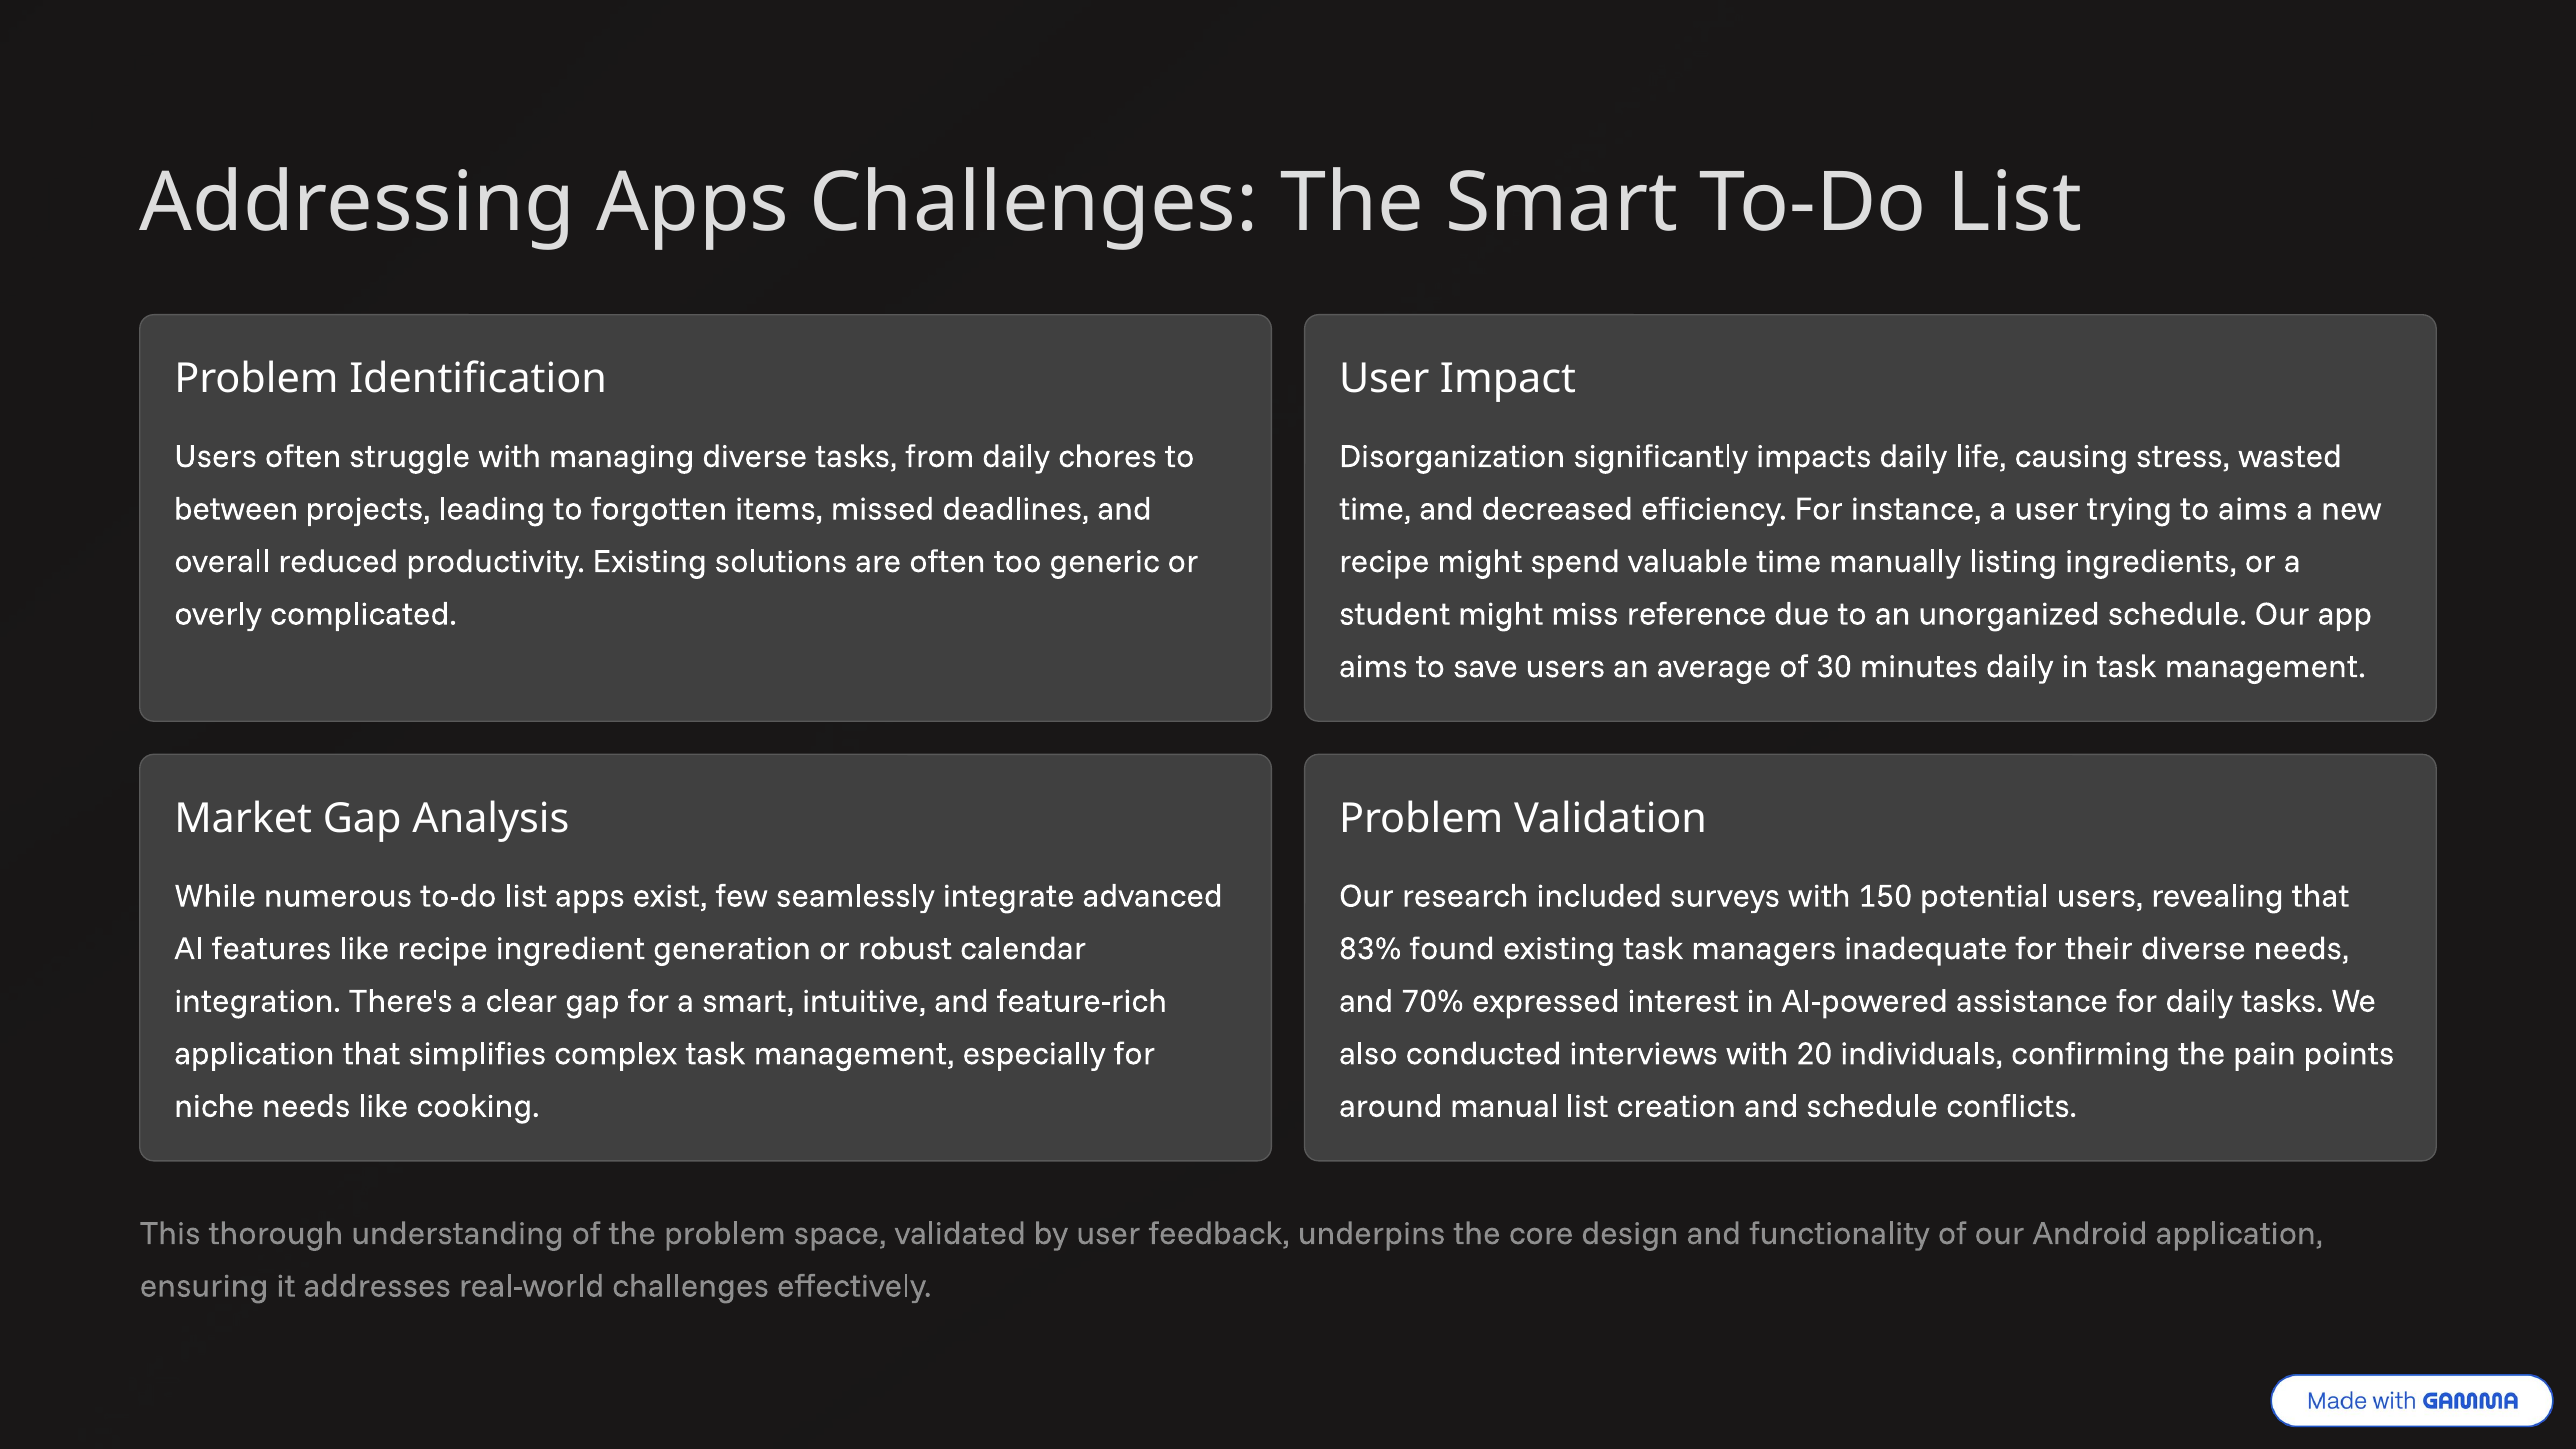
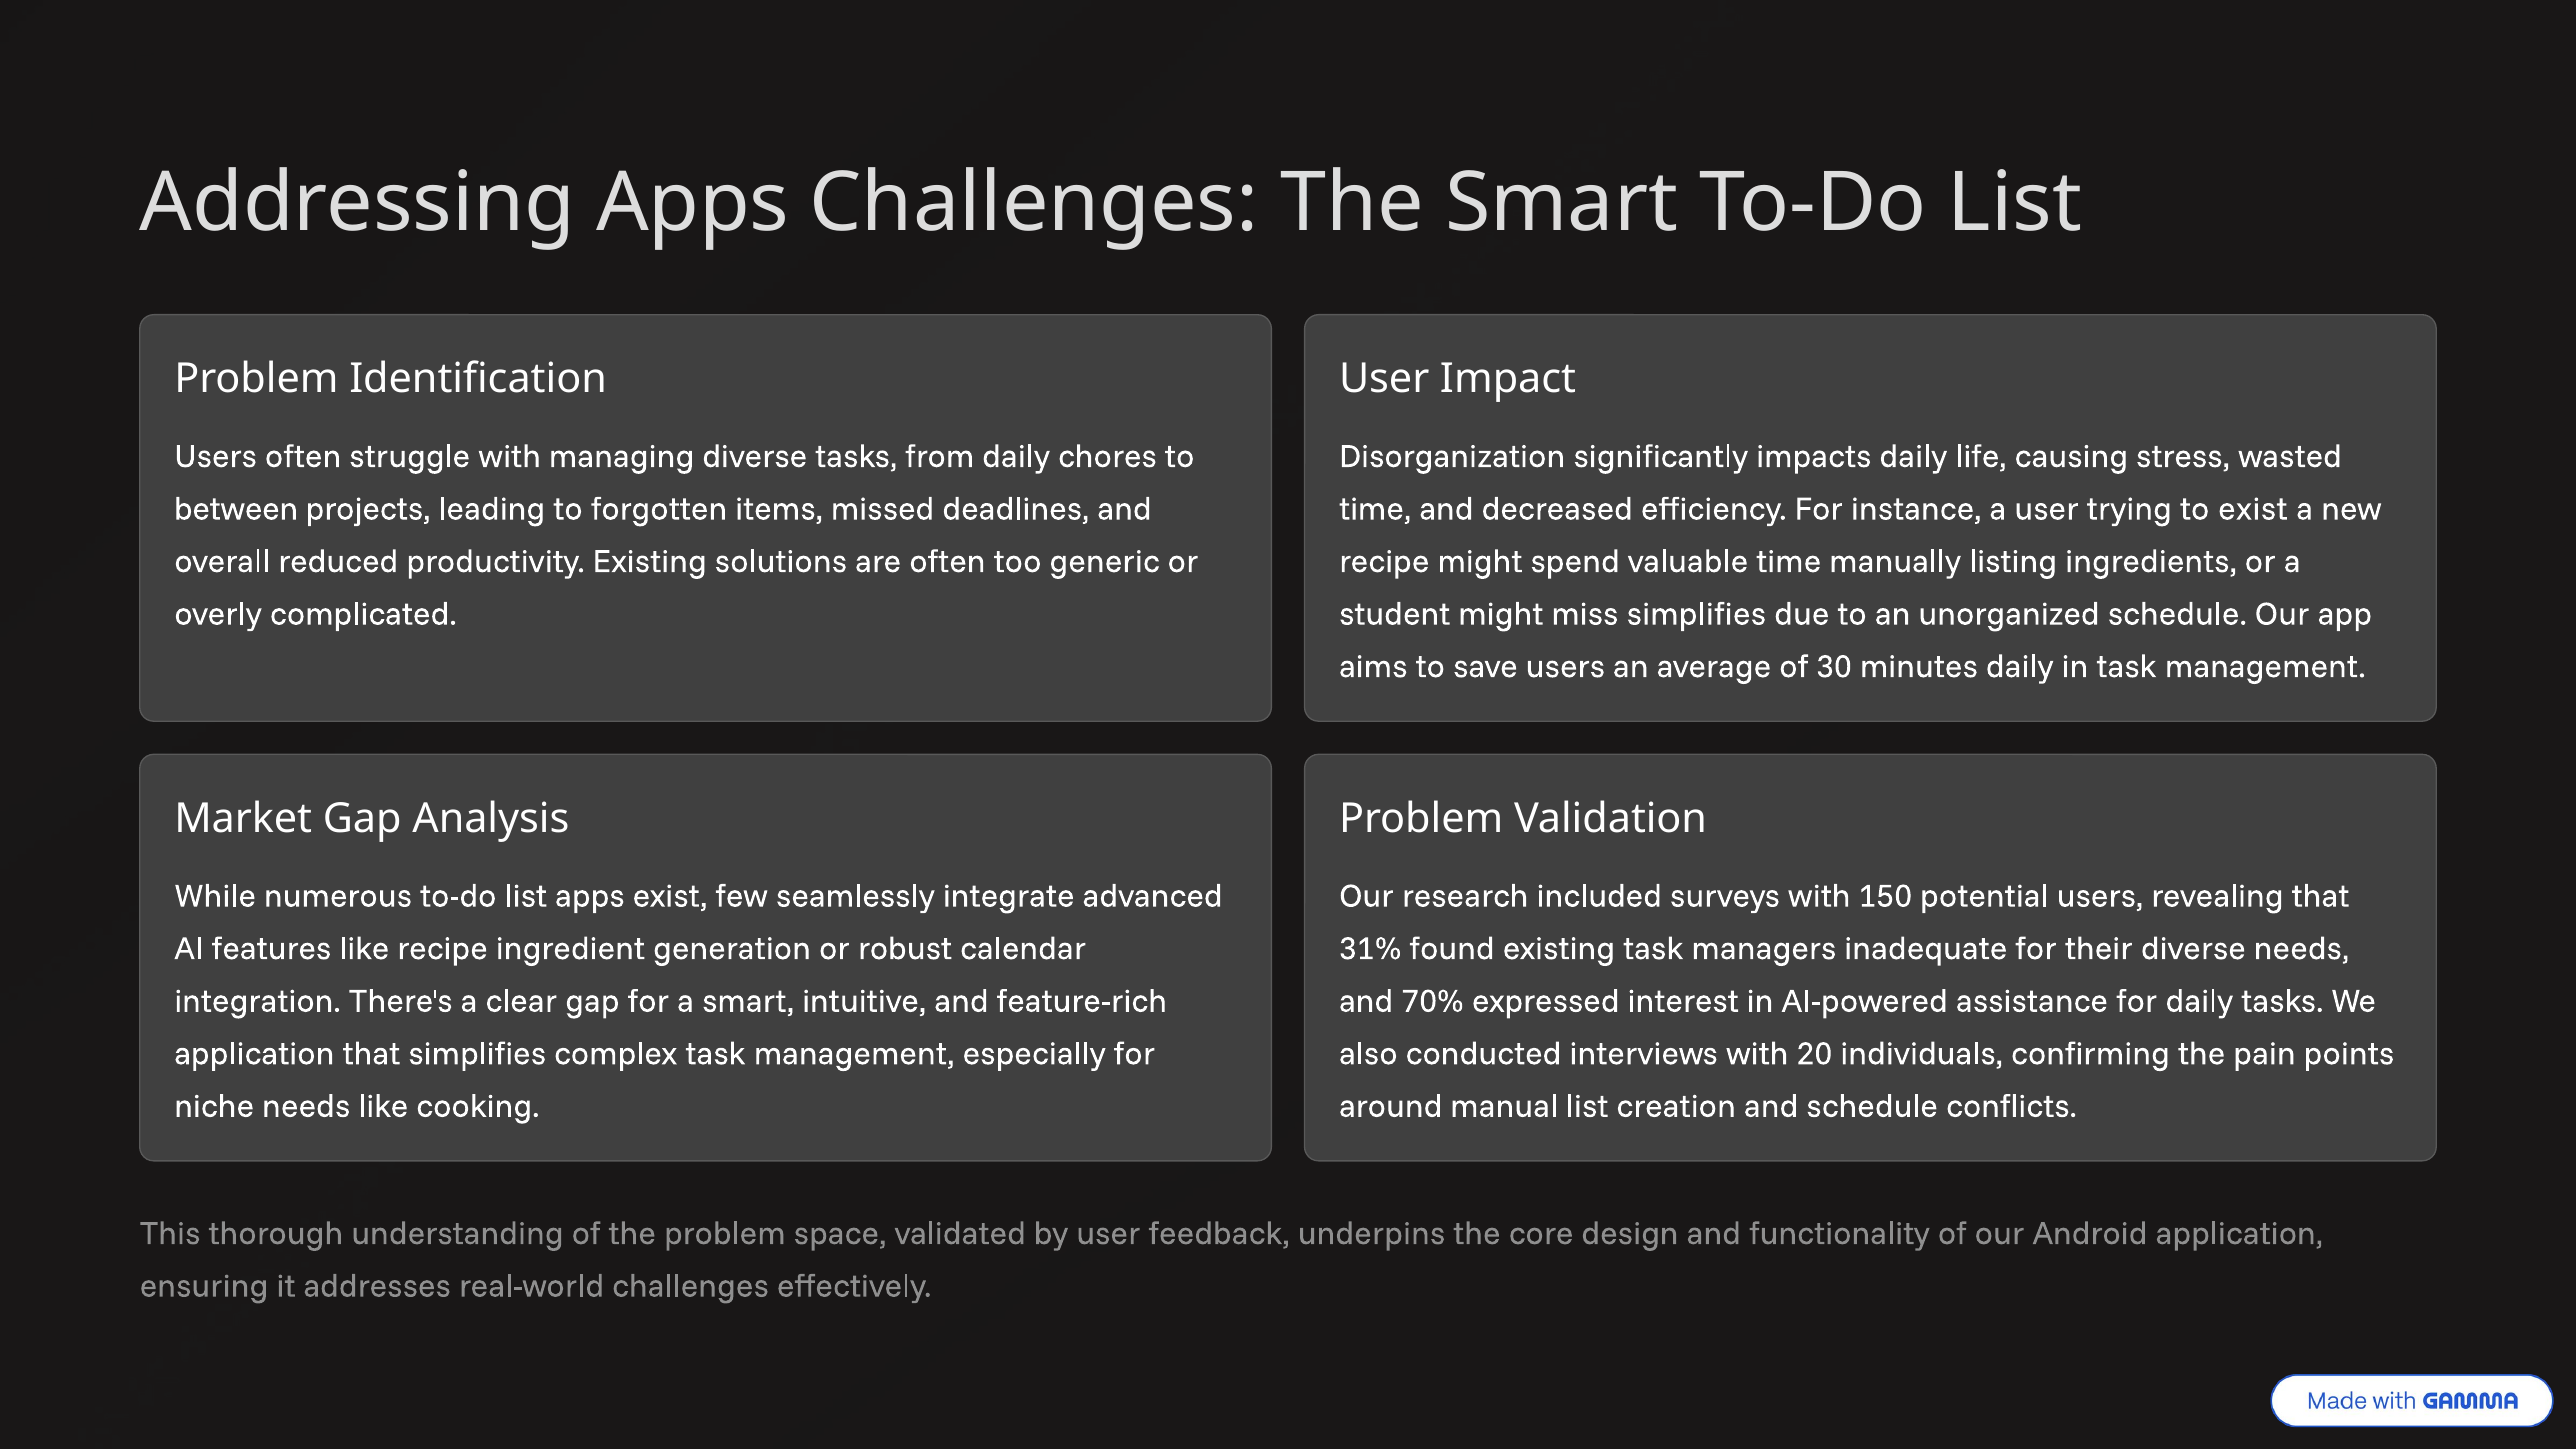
to aims: aims -> exist (2253, 509)
miss reference: reference -> simplifies (1696, 614)
83%: 83% -> 31% (1370, 949)
